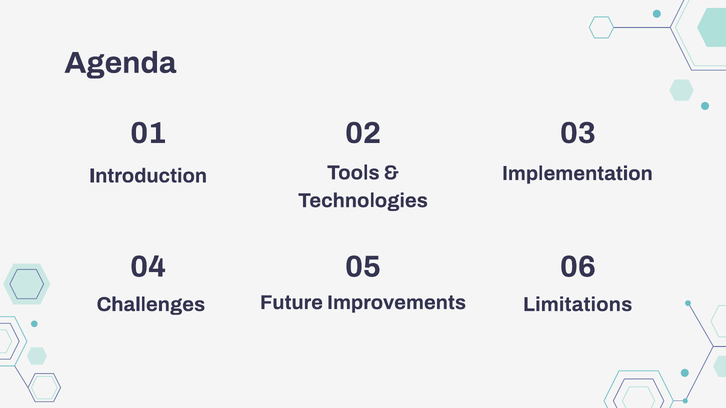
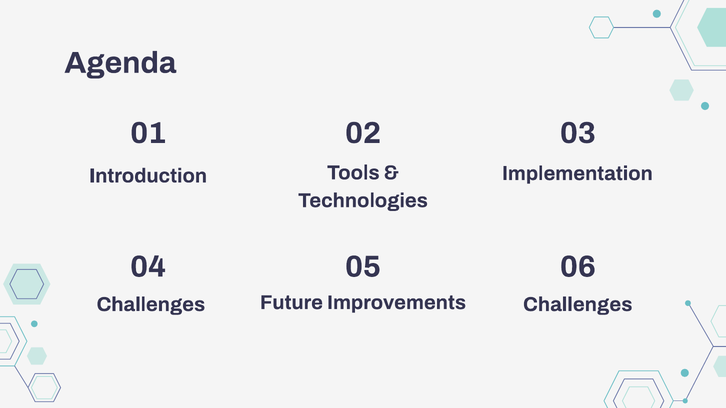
Limitations: Limitations -> Challenges (578, 305)
